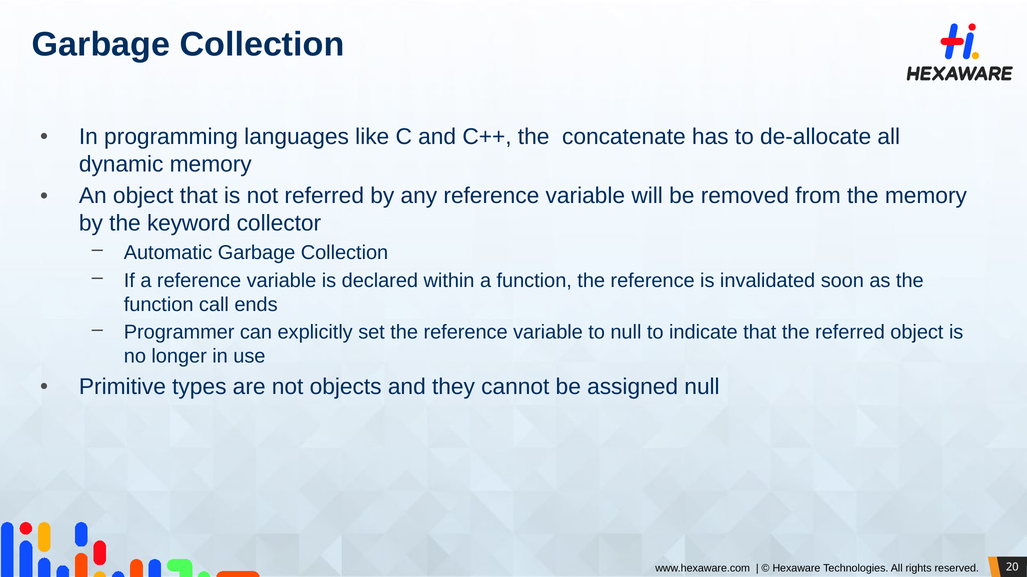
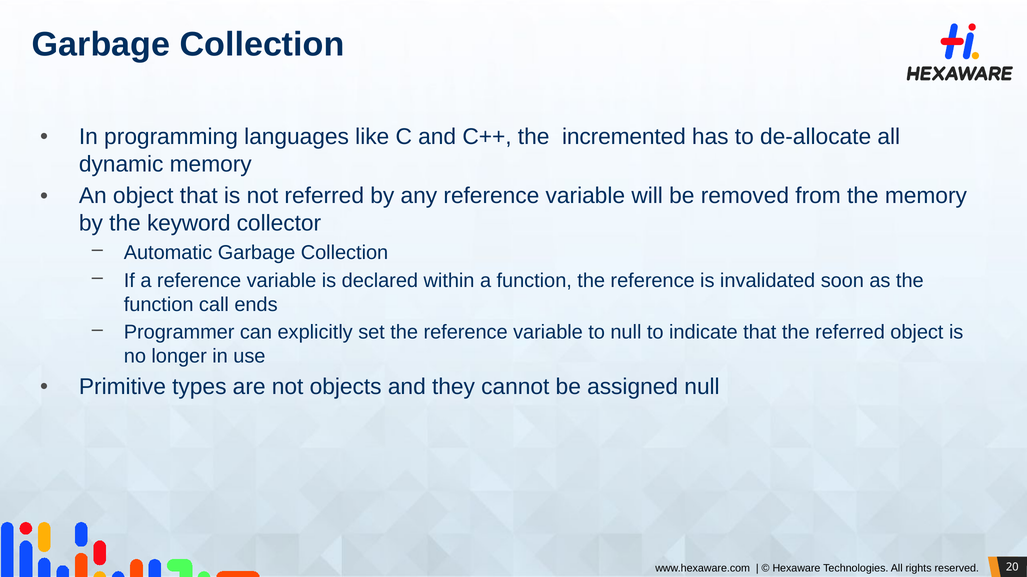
concatenate: concatenate -> incremented (624, 137)
